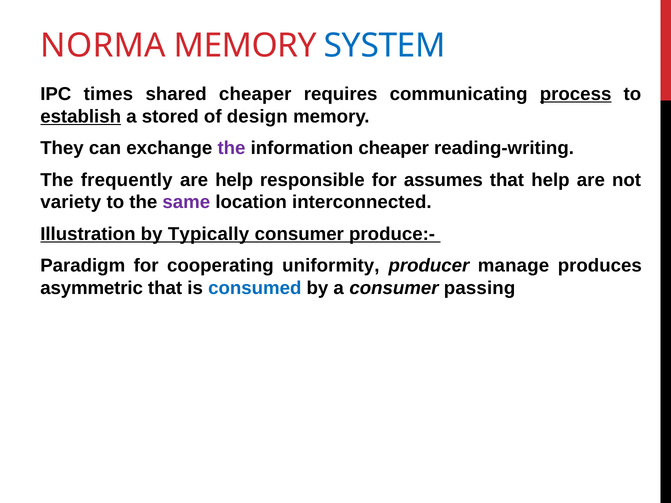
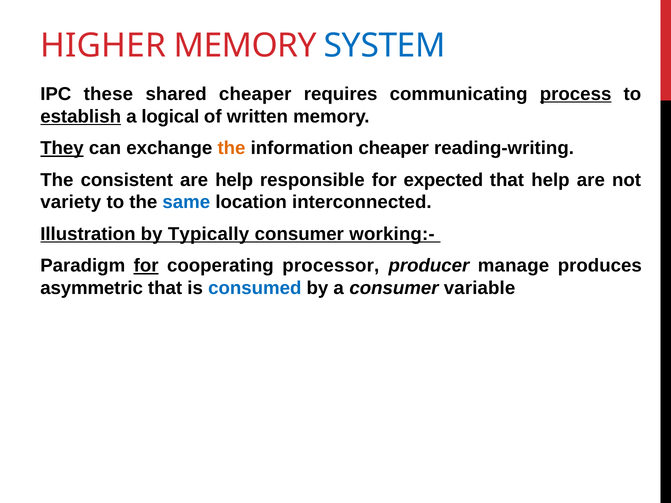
NORMA: NORMA -> HIGHER (103, 46)
times: times -> these (108, 94)
stored: stored -> logical (170, 117)
design: design -> written (257, 117)
They underline: none -> present (62, 148)
the colour: purple -> orange (231, 148)
frequently: frequently -> consistent (127, 180)
assumes: assumes -> expected (443, 180)
same colour: purple -> blue (186, 202)
produce:-: produce:- -> working:- (392, 234)
for underline: none -> present (146, 266)
uniformity: uniformity -> processor (331, 266)
passing: passing -> variable (480, 288)
